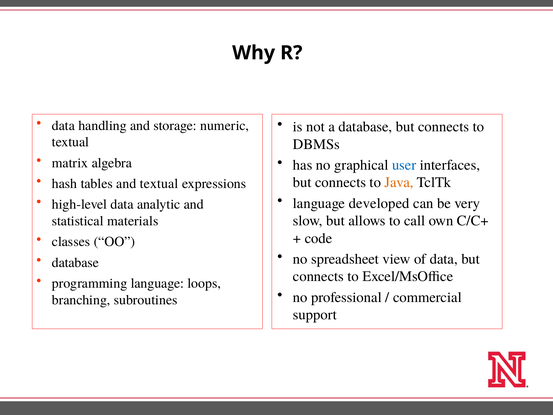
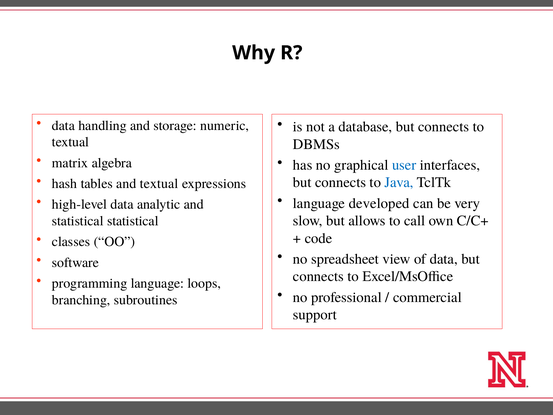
Java colour: orange -> blue (399, 182)
statistical materials: materials -> statistical (133, 221)
database: database -> software (75, 262)
